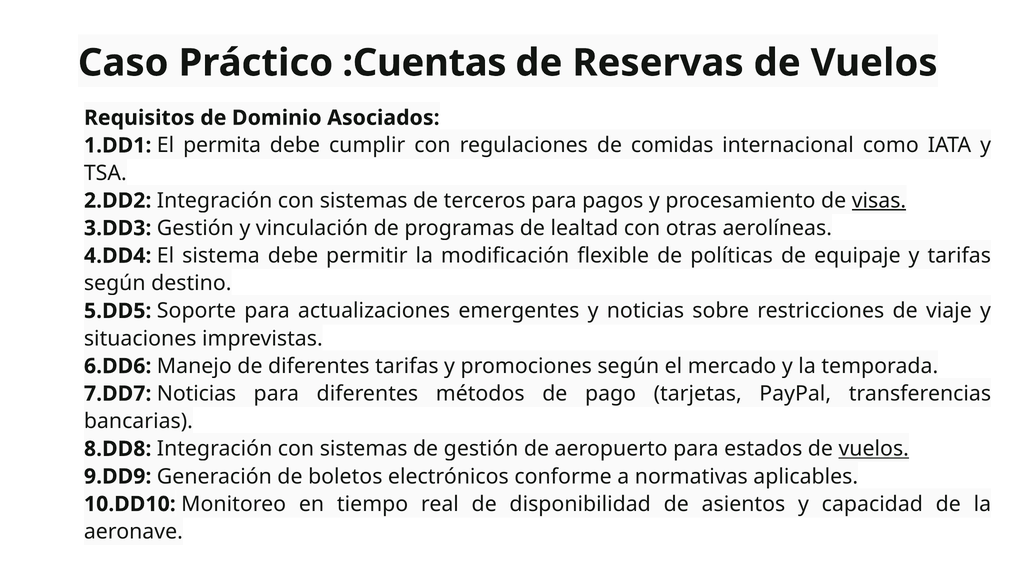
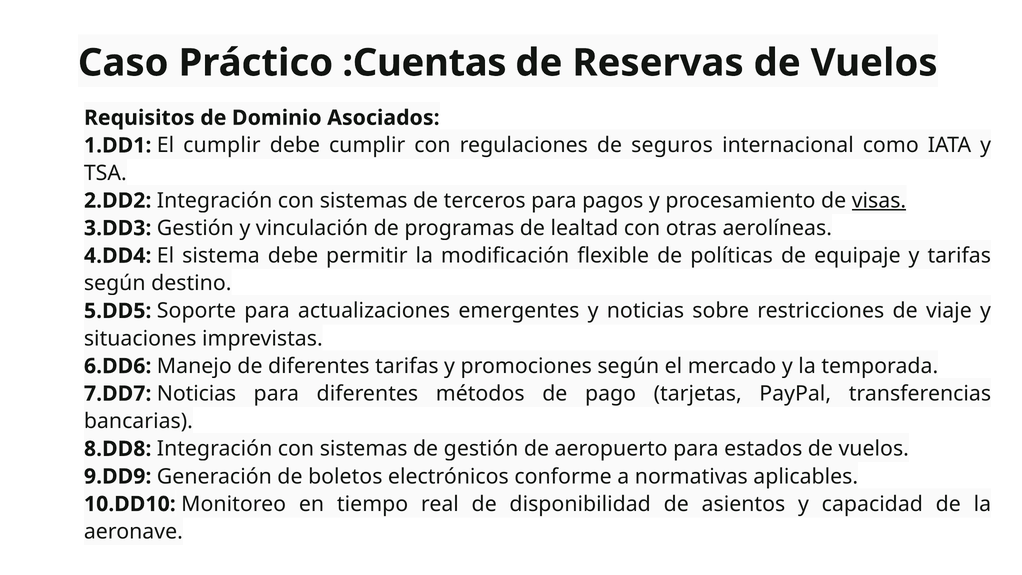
El permita: permita -> cumplir (222, 145)
comidas: comidas -> seguros (672, 145)
vuelos underline: present -> none (874, 449)
